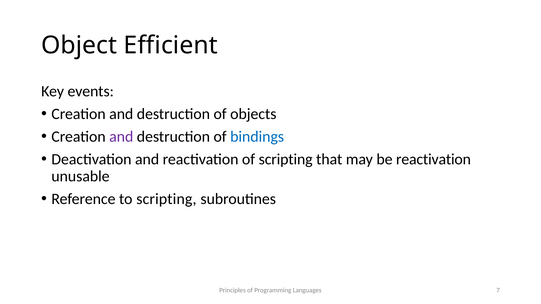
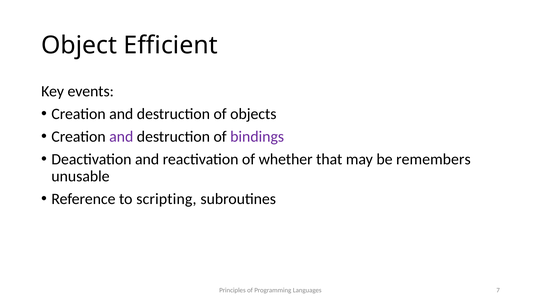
bindings colour: blue -> purple (257, 137)
of scripting: scripting -> whether (286, 160)
be reactivation: reactivation -> remembers (433, 160)
